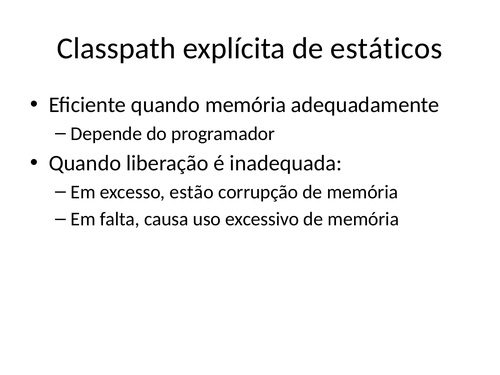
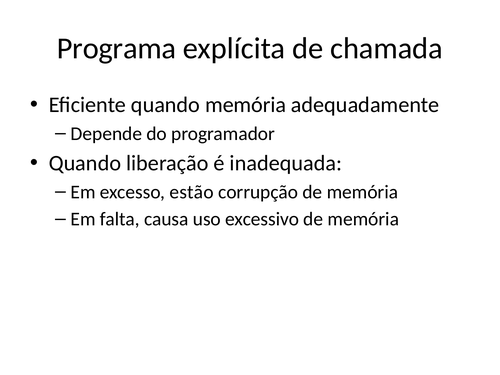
Classpath: Classpath -> Programa (116, 48)
estáticos: estáticos -> chamada (387, 48)
